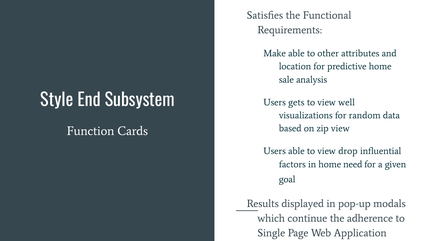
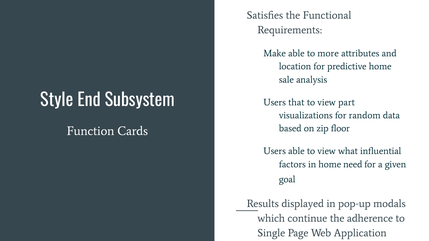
other: other -> more (328, 53)
gets: gets -> that (296, 102)
well: well -> part (347, 102)
zip view: view -> floor (340, 129)
drop: drop -> what (348, 151)
